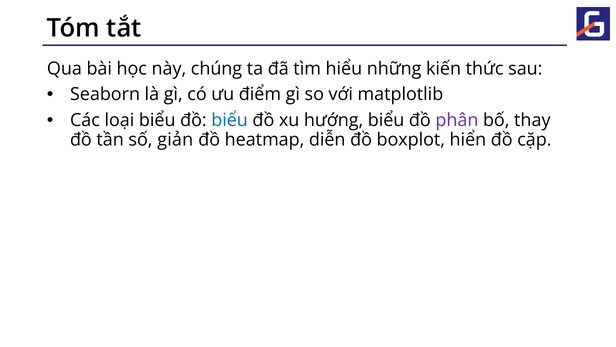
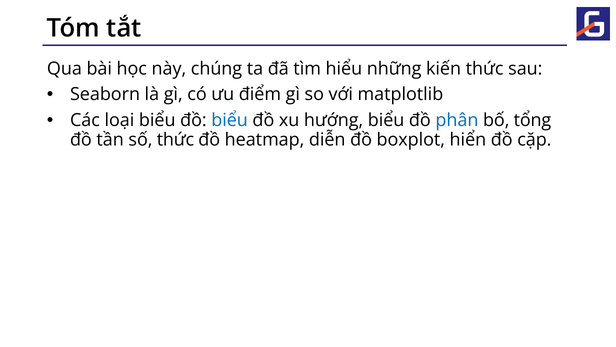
phân colour: purple -> blue (457, 120)
thay: thay -> tổng (532, 120)
số giản: giản -> thức (175, 140)
